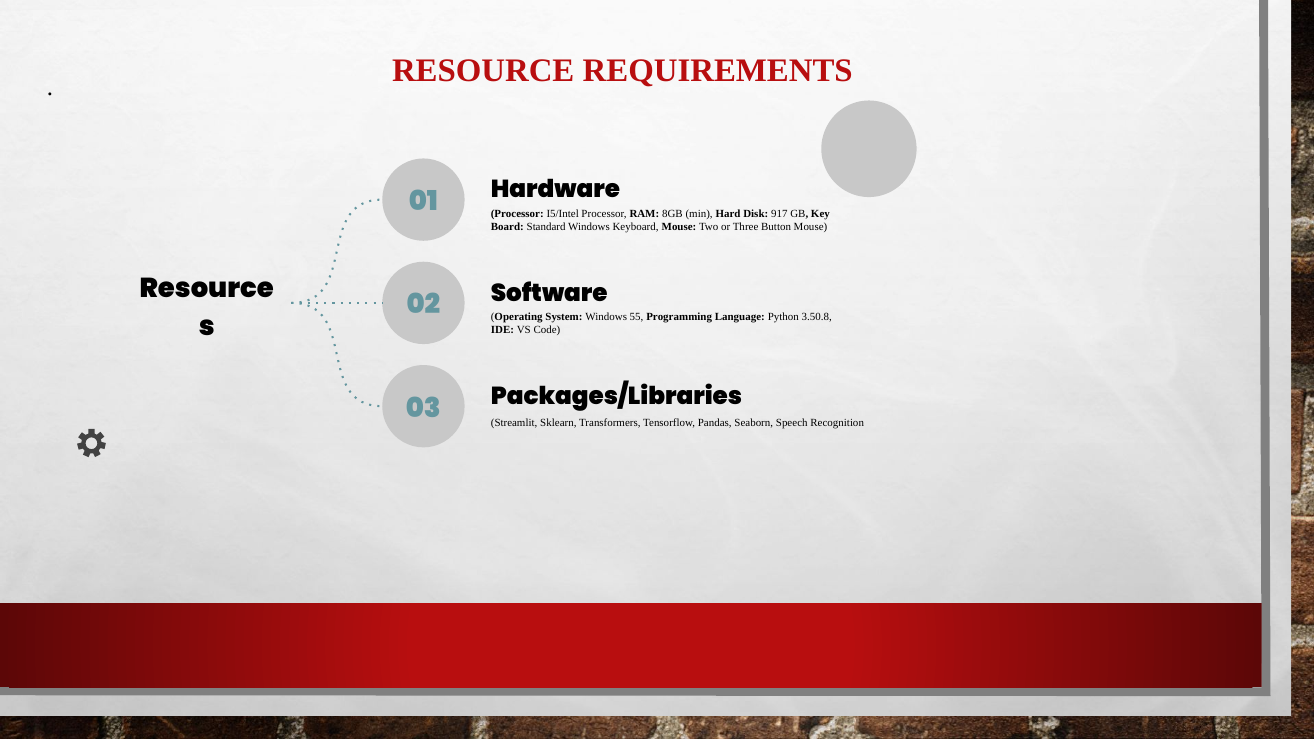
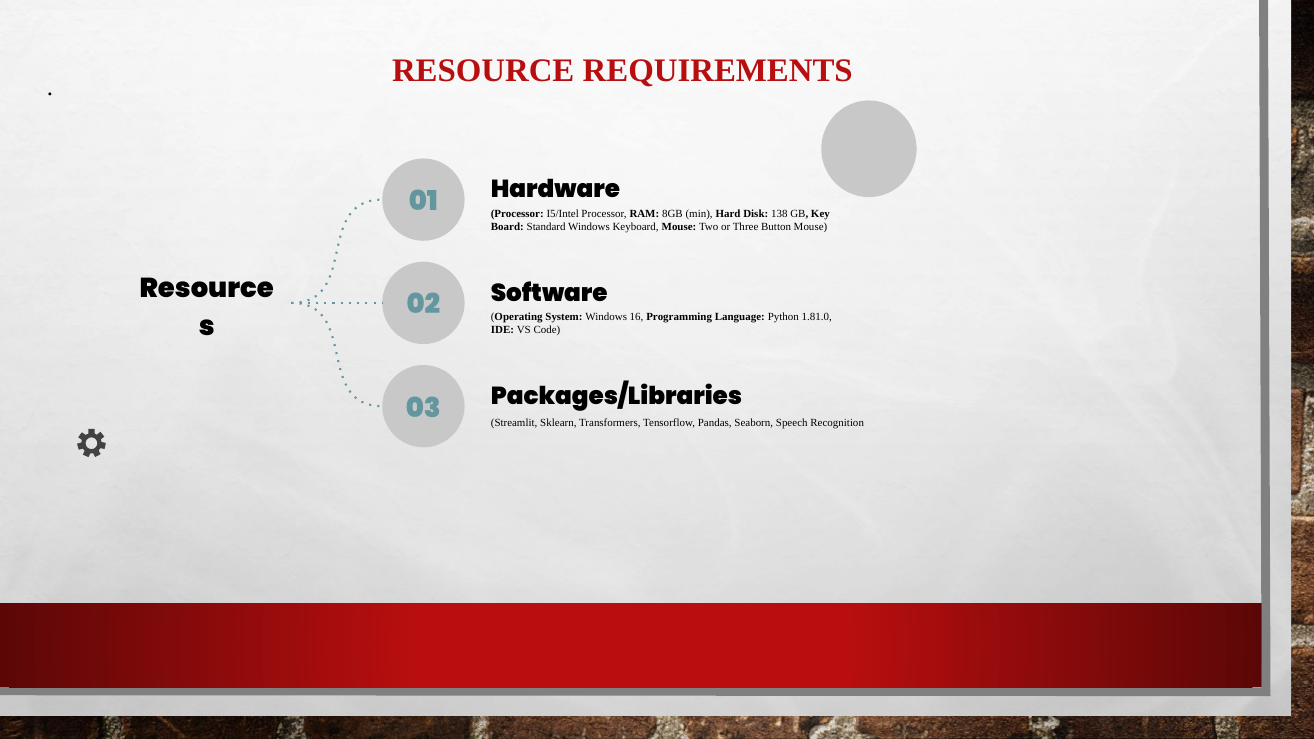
917: 917 -> 138 (779, 213)
55: 55 -> 16 (637, 317)
3.50.8: 3.50.8 -> 1.81.0 (817, 317)
